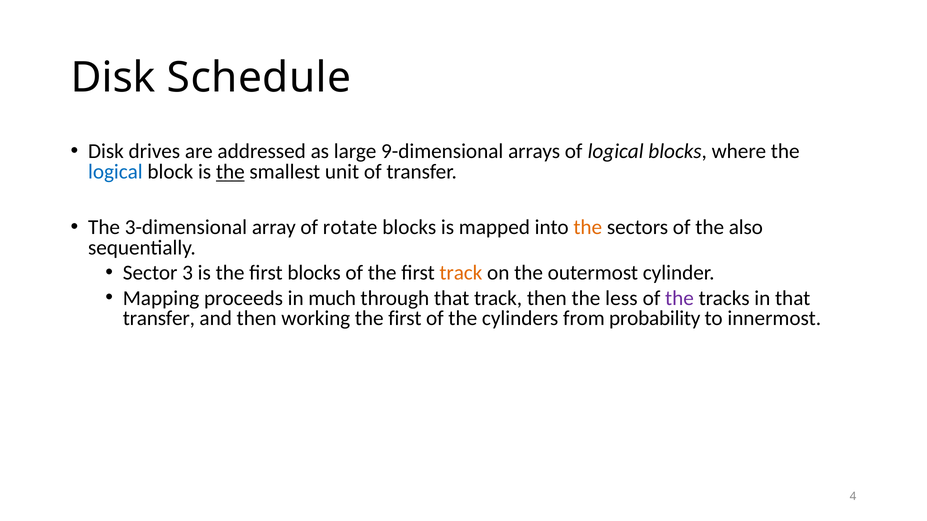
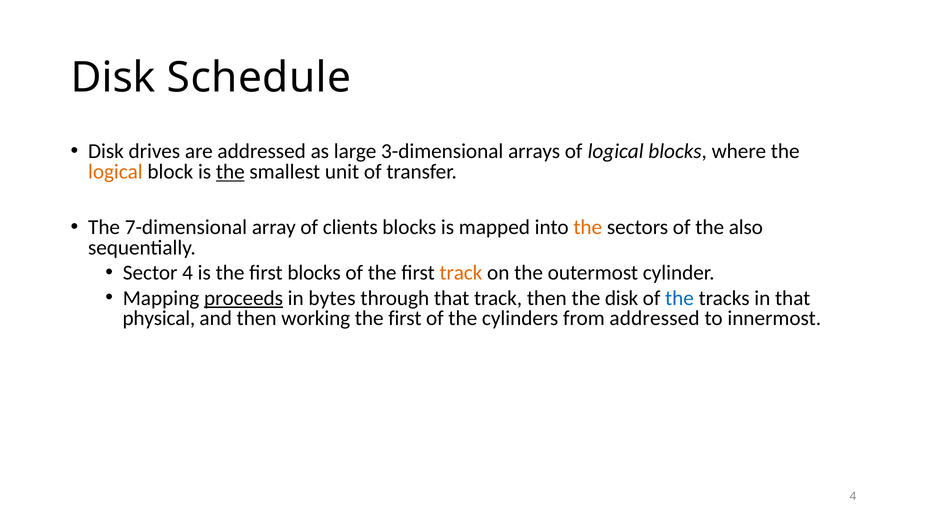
9-dimensional: 9-dimensional -> 3-dimensional (442, 152)
logical colour: blue -> orange (115, 172)
3-dimensional: 3-dimensional -> 7-dimensional (186, 228)
rotate: rotate -> clients (350, 228)
Sector 3: 3 -> 4 (188, 273)
proceeds underline: none -> present (244, 298)
much: much -> bytes (332, 298)
the less: less -> disk (622, 298)
the colour: purple -> blue (679, 298)
transfer: transfer -> physical (159, 319)
from probability: probability -> addressed (655, 319)
